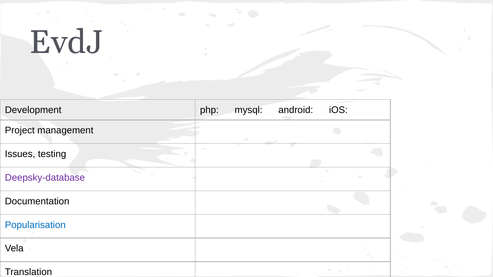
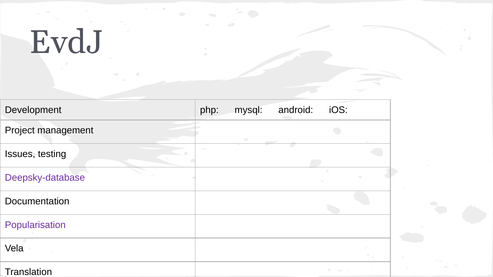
Popularisation colour: blue -> purple (35, 225)
